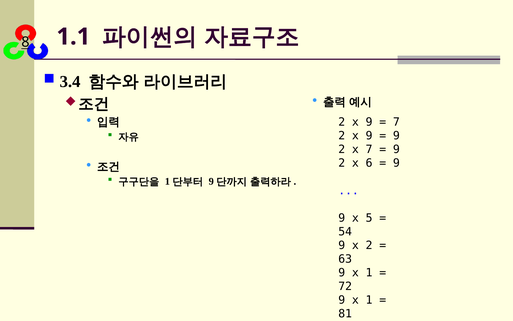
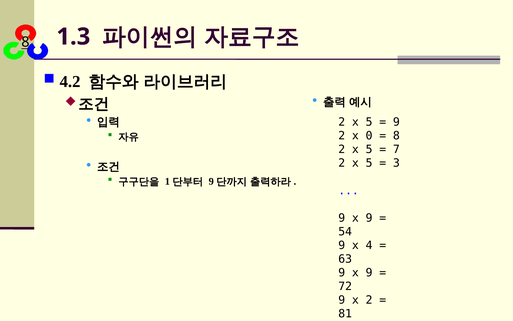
1.1: 1.1 -> 1.3 (73, 37)
3.4: 3.4 -> 4.2 (70, 81)
9: 9 -> 5 (369, 122)
7: 7 -> 9 (396, 122)
9: 9 -> 0 (369, 136)
9: 9 -> 8 (396, 136)
7: 7 -> 5 (369, 149)
9: 9 -> 7 (396, 149)
6: 6 -> 5 (369, 163)
9: 9 -> 3 (396, 163)
5: 5 -> 9 (369, 218)
x 2: 2 -> 4 (369, 245)
1: 1 -> 9 (369, 272)
1: 1 -> 2 (369, 300)
